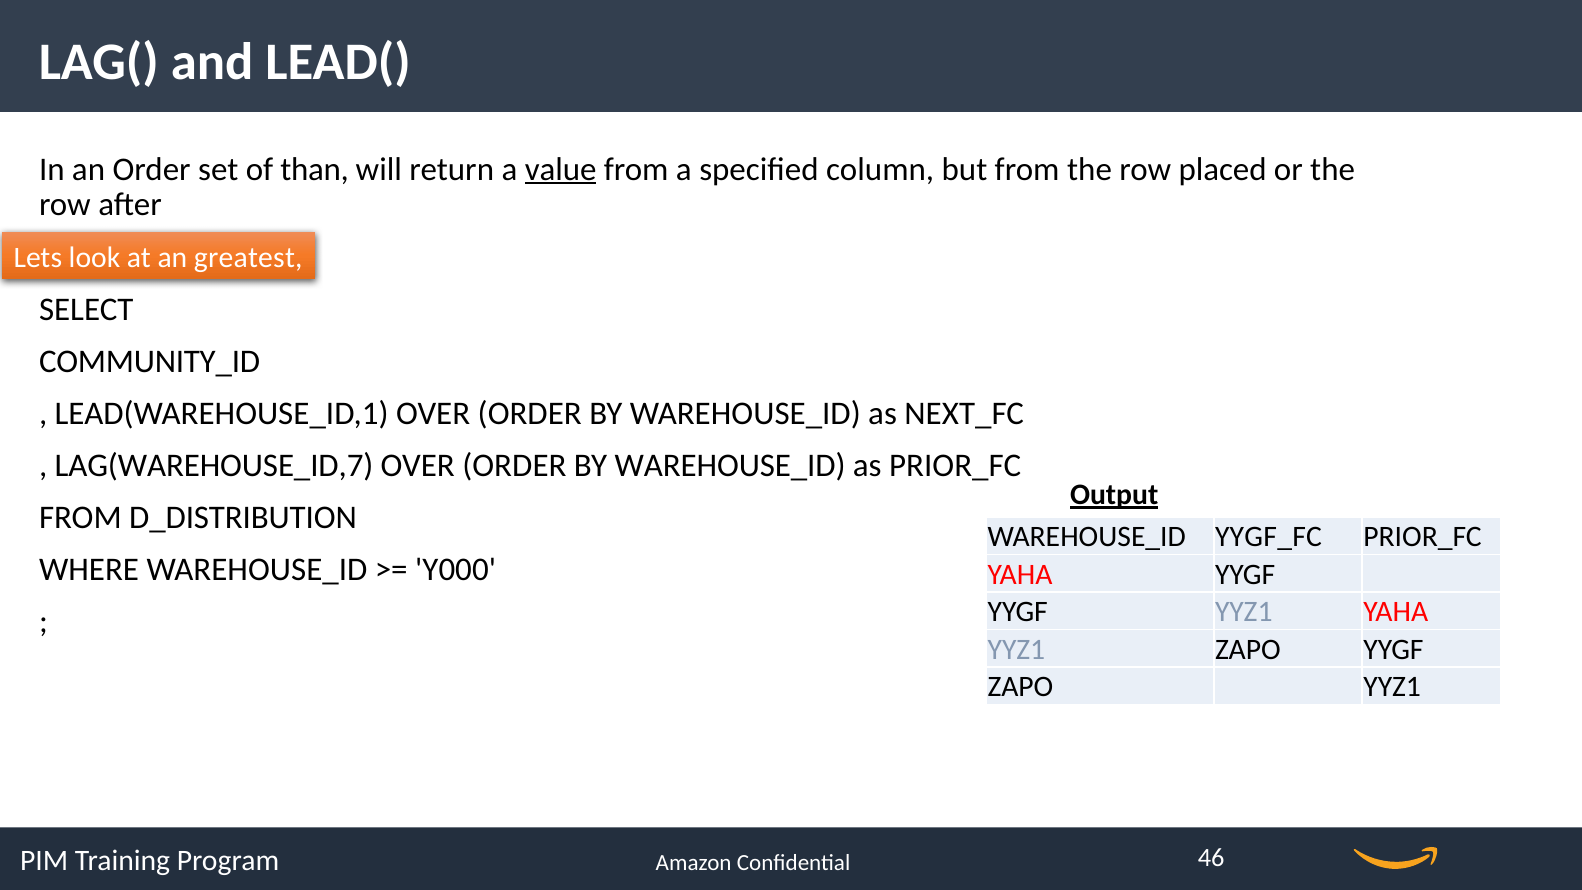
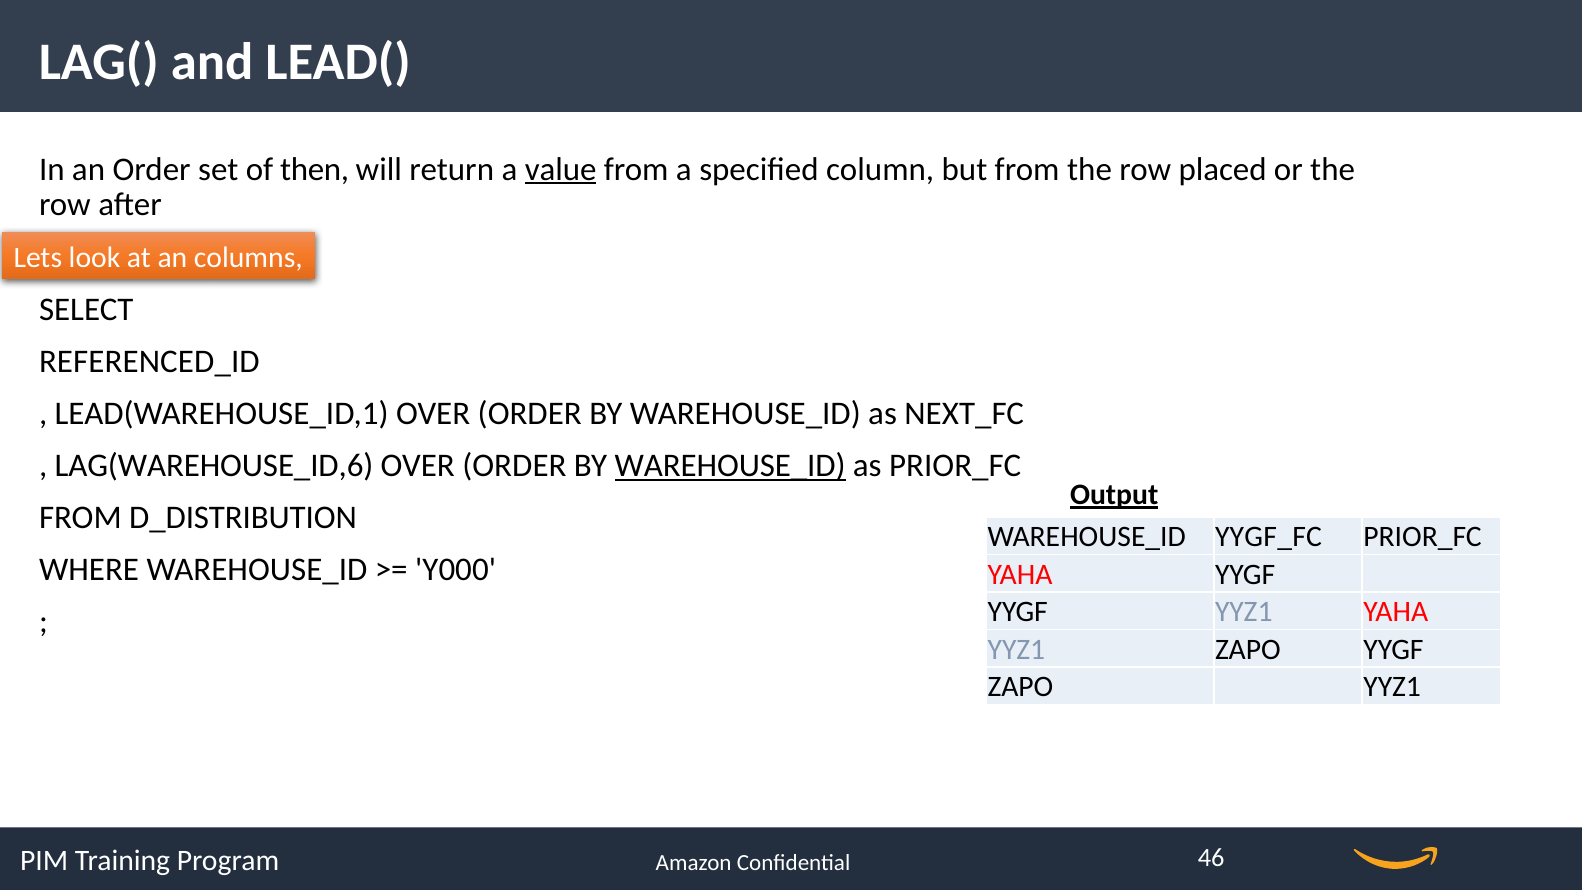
than: than -> then (315, 169)
greatest: greatest -> columns (248, 257)
COMMUNITY_ID: COMMUNITY_ID -> REFERENCED_ID (149, 361)
LAG(WAREHOUSE_ID,7: LAG(WAREHOUSE_ID,7 -> LAG(WAREHOUSE_ID,6 (214, 465)
WAREHOUSE_ID underline: none -> present (730, 465)
